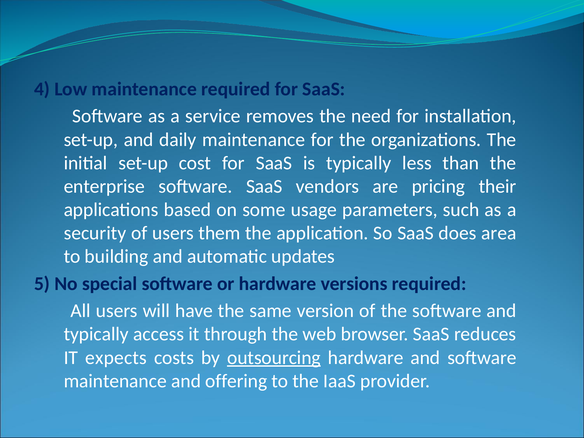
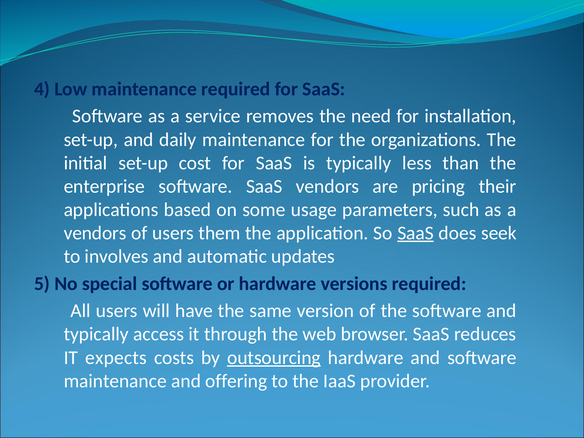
security: security -> vendors (95, 233)
SaaS underline: none -> present (416, 233)
area: area -> seek (499, 233)
building: building -> involves (117, 256)
